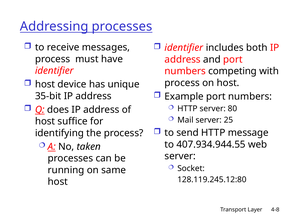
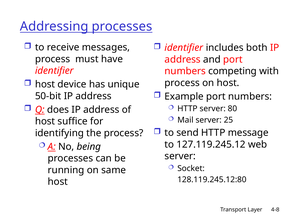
35-bit: 35-bit -> 50-bit (48, 96)
407.934.944.55: 407.934.944.55 -> 127.119.245.12 (211, 144)
taken: taken -> being (89, 147)
